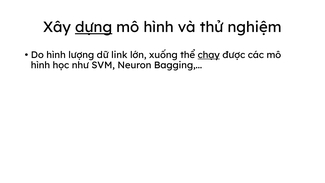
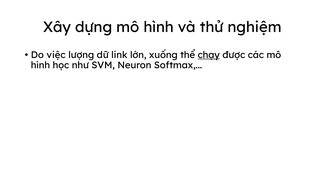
dựng underline: present -> none (94, 27)
Do hình: hình -> việc (56, 55)
Bagging: Bagging -> Softmax (178, 65)
